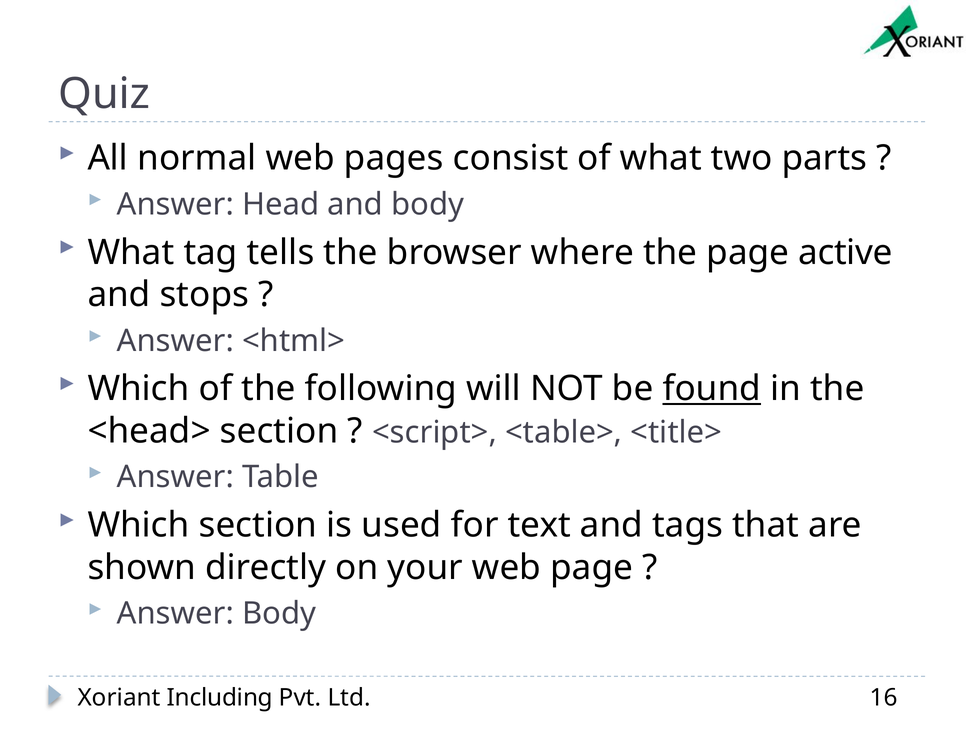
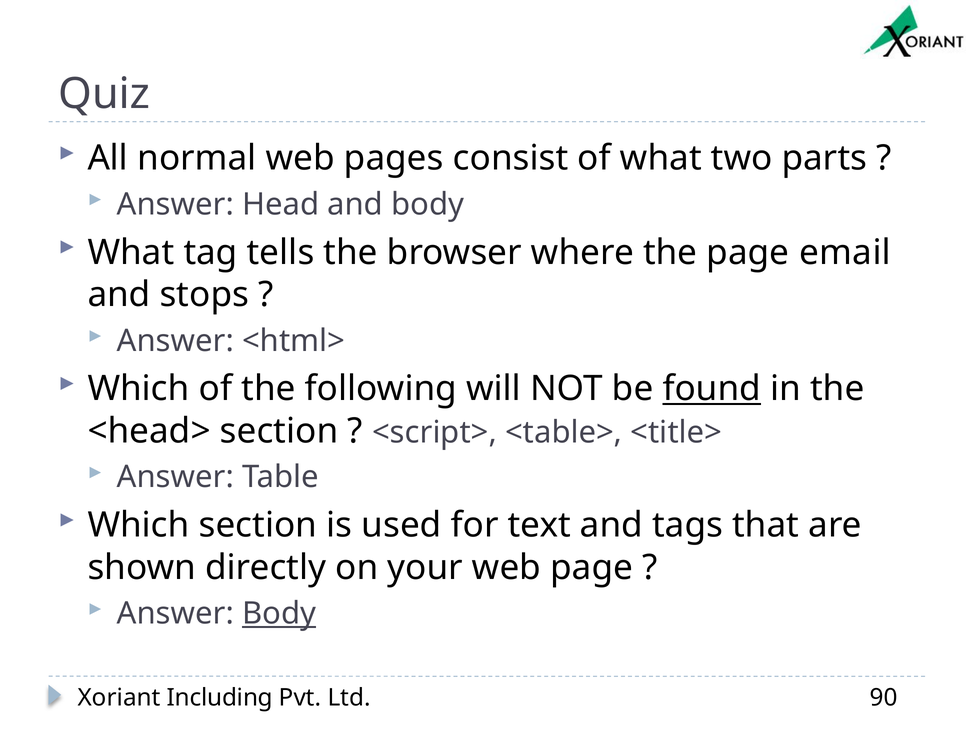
active: active -> email (845, 253)
Body underline: none -> present (279, 614)
16: 16 -> 90 (884, 698)
